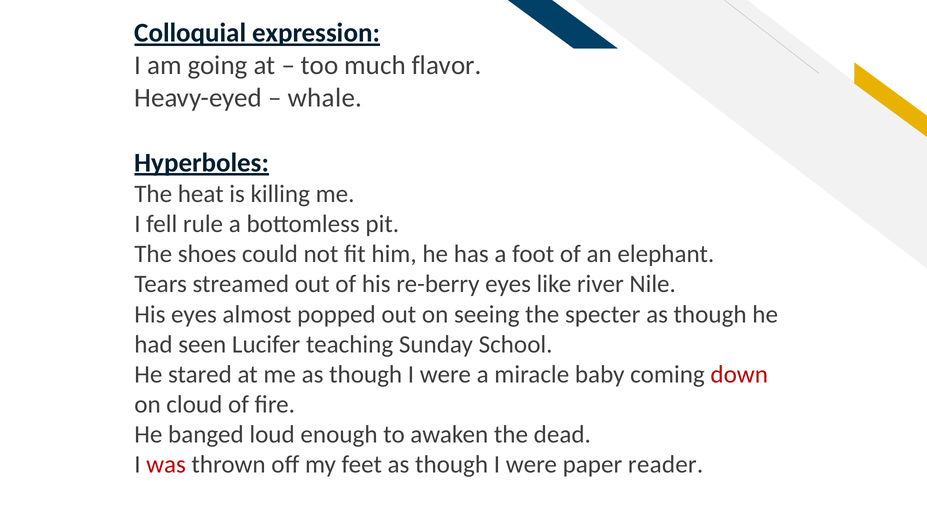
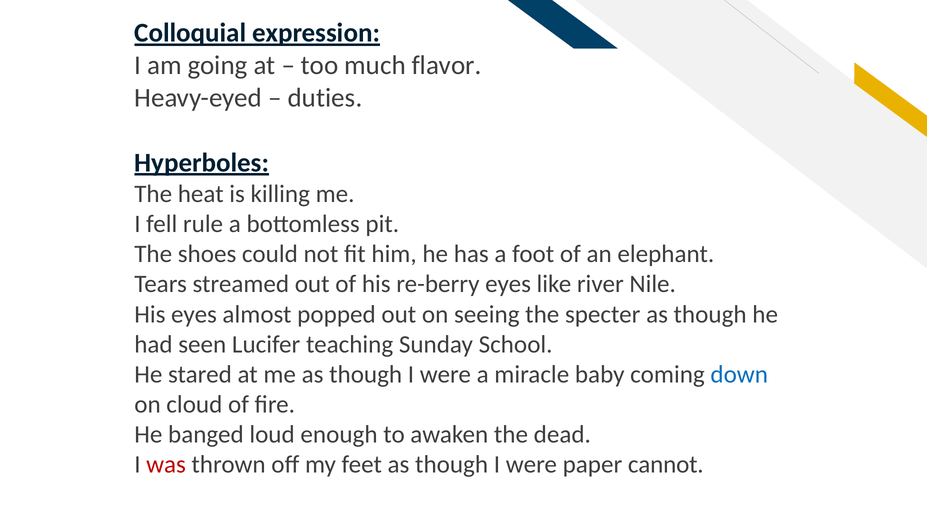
whale: whale -> duties (325, 98)
down colour: red -> blue (739, 375)
reader: reader -> cannot (666, 465)
